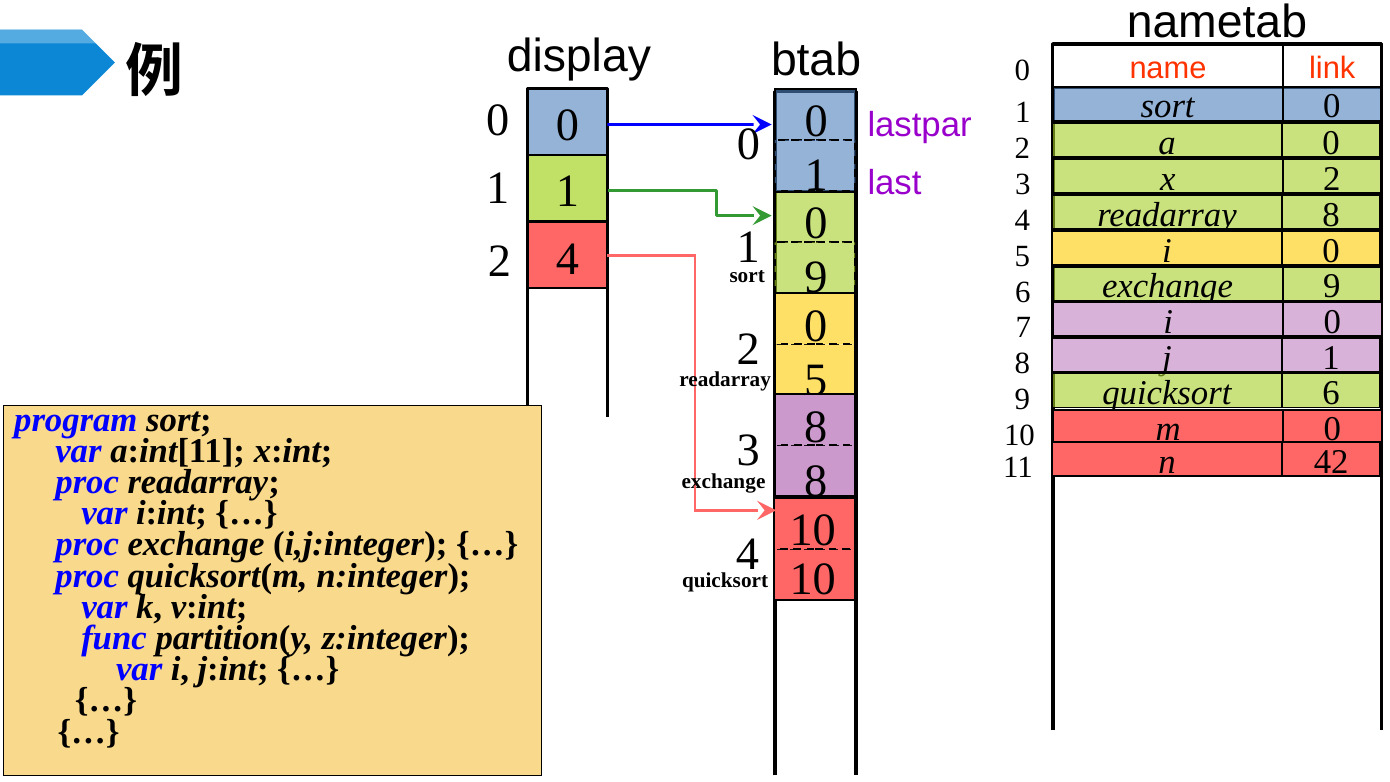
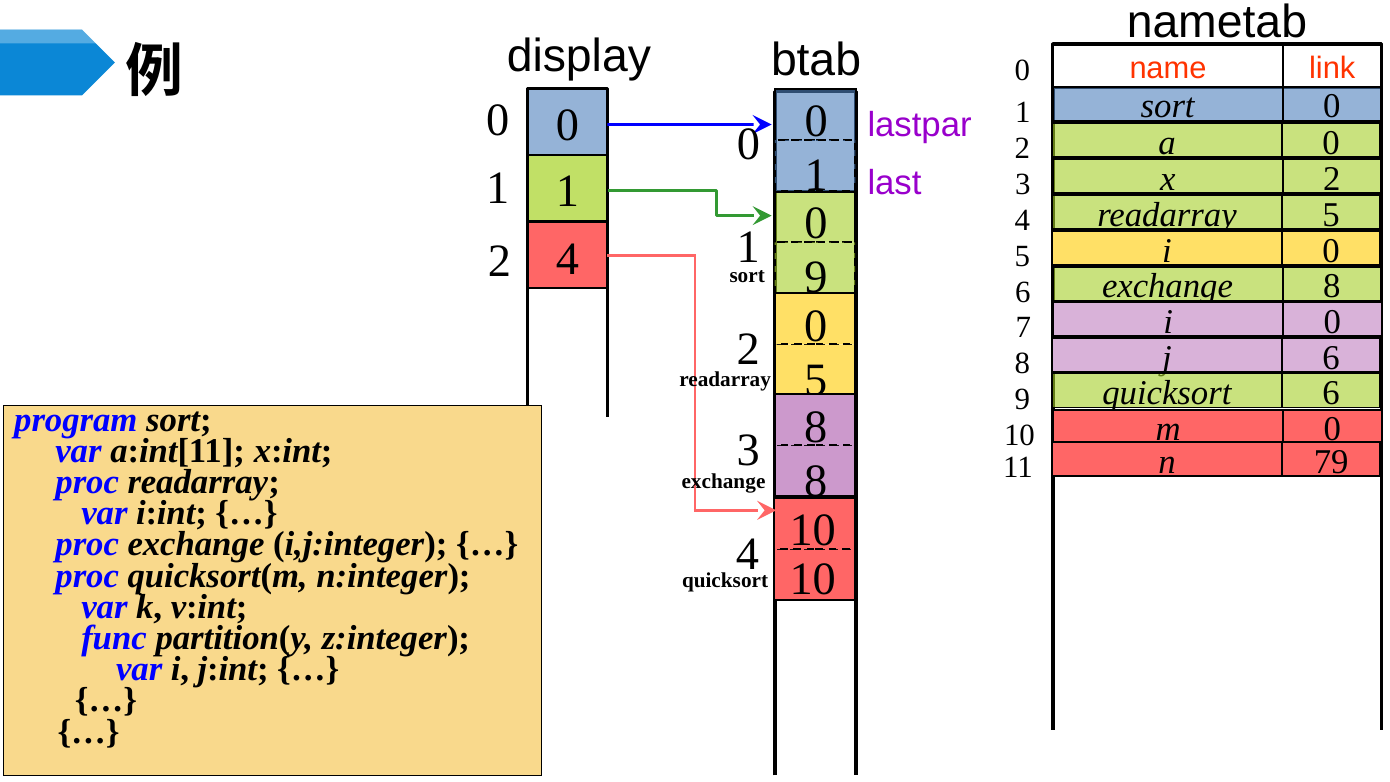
4 8: 8 -> 5 (1331, 215)
6 9: 9 -> 8 (1332, 286)
8 1: 1 -> 6 (1331, 358)
42: 42 -> 79 (1331, 462)
